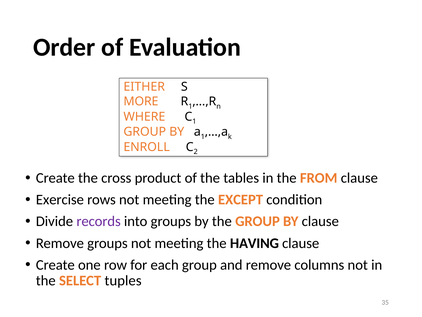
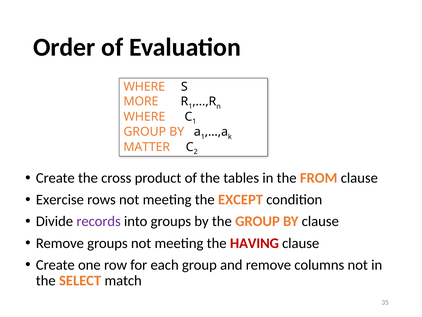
EITHER: EITHER -> WHERE (144, 87)
ENROLL: ENROLL -> MATTER (147, 147)
HAVING colour: black -> red (254, 243)
tuples: tuples -> match (123, 280)
